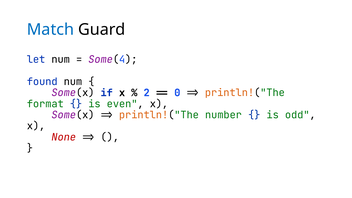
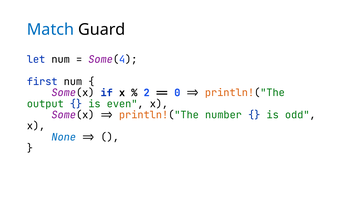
found: found -> first (42, 82)
format: format -> output (45, 104)
None colour: red -> blue (64, 137)
